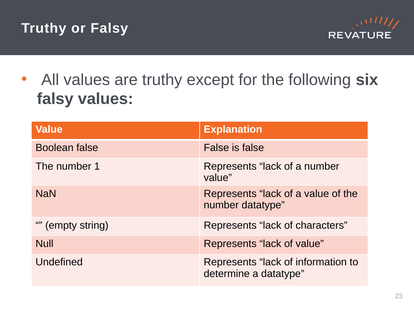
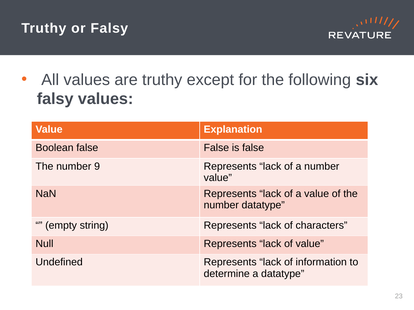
1: 1 -> 9 (97, 167)
